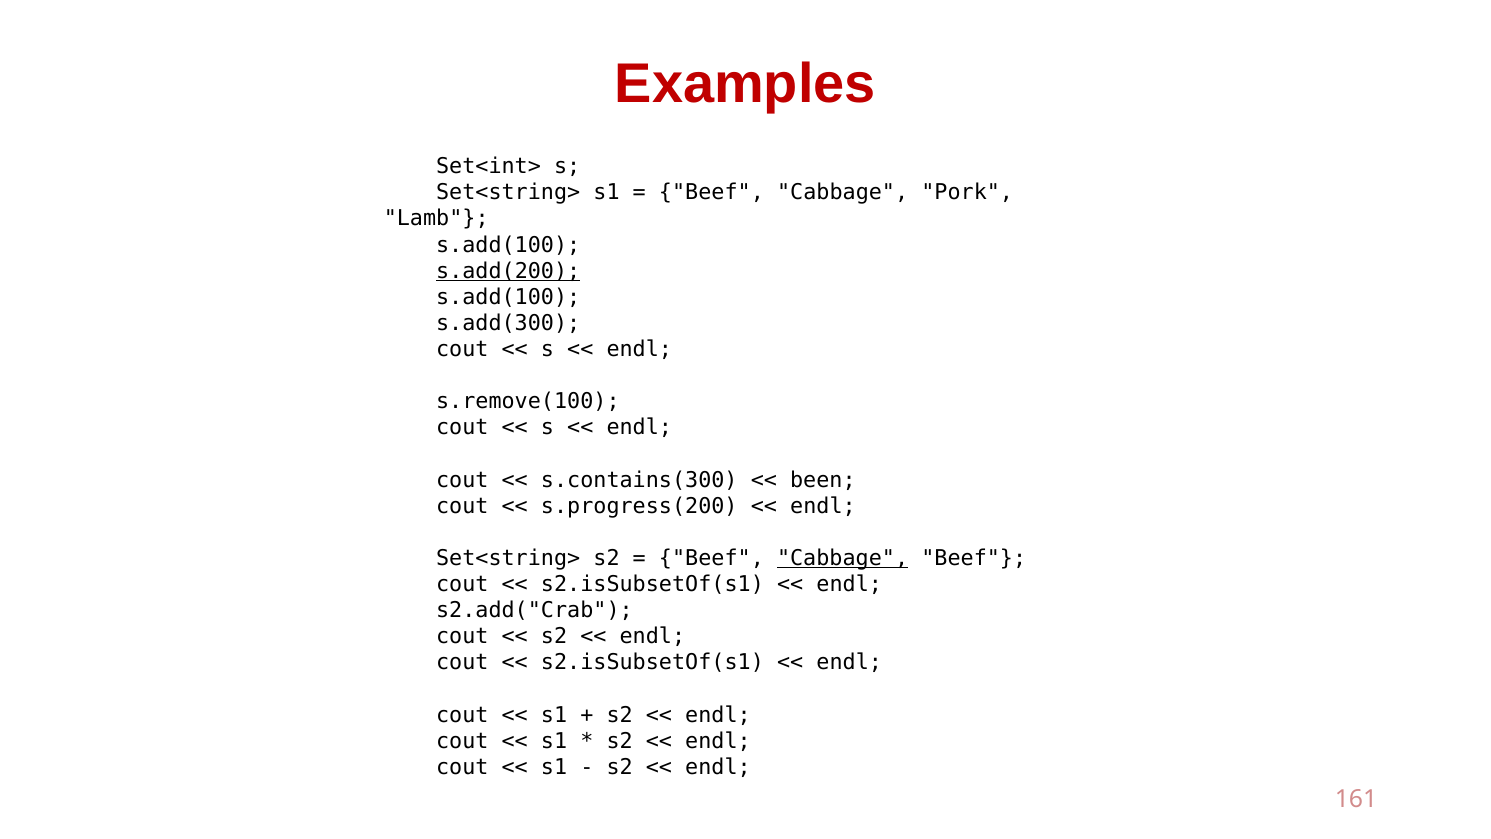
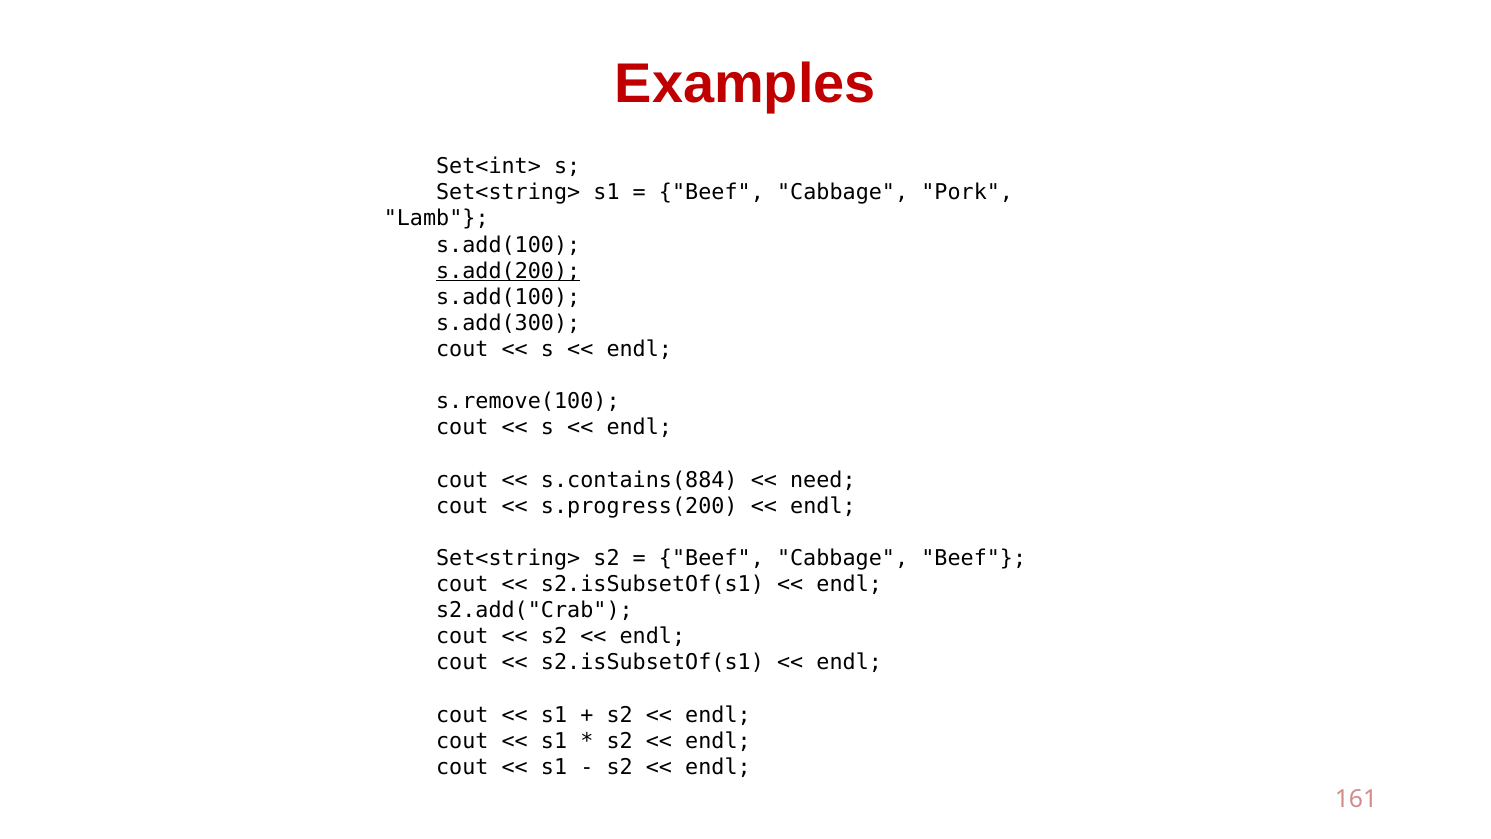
s.contains(300: s.contains(300 -> s.contains(884 (639, 480)
been: been -> need (823, 480)
Cabbage underline: present -> none (843, 558)
